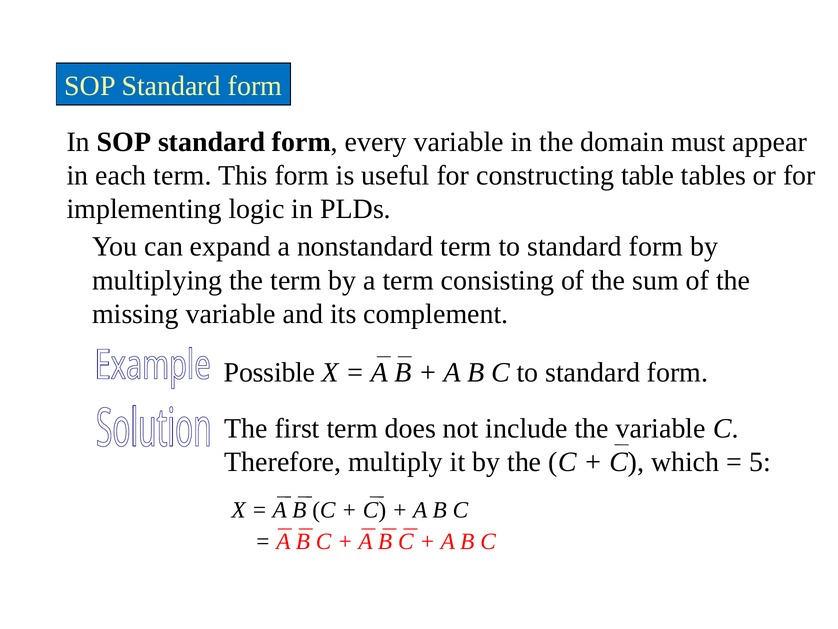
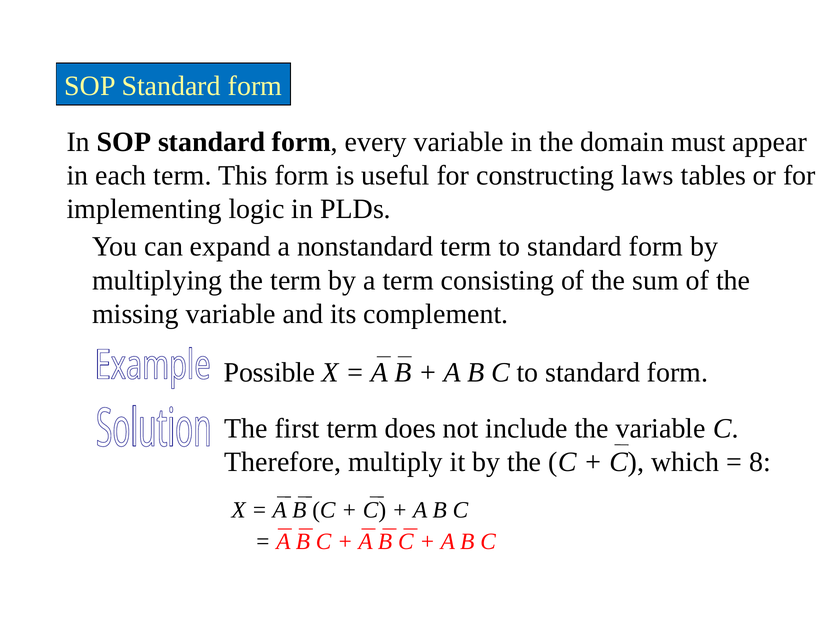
table: table -> laws (647, 175)
5: 5 -> 8 (760, 462)
